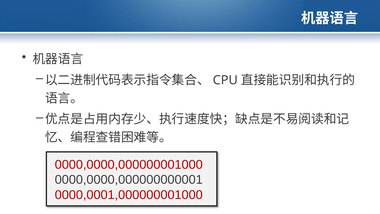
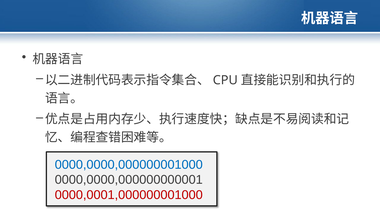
0000,0000,000000001000 colour: red -> blue (129, 164)
